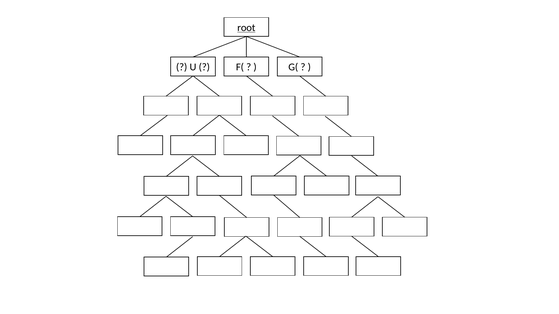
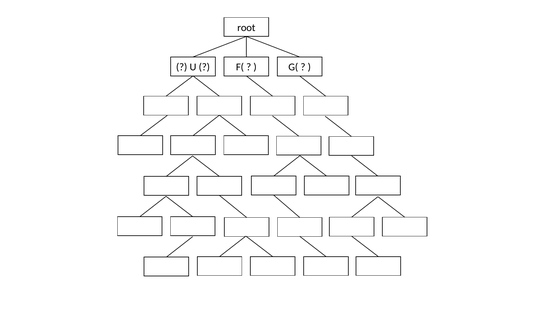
root underline: present -> none (246, 28)
